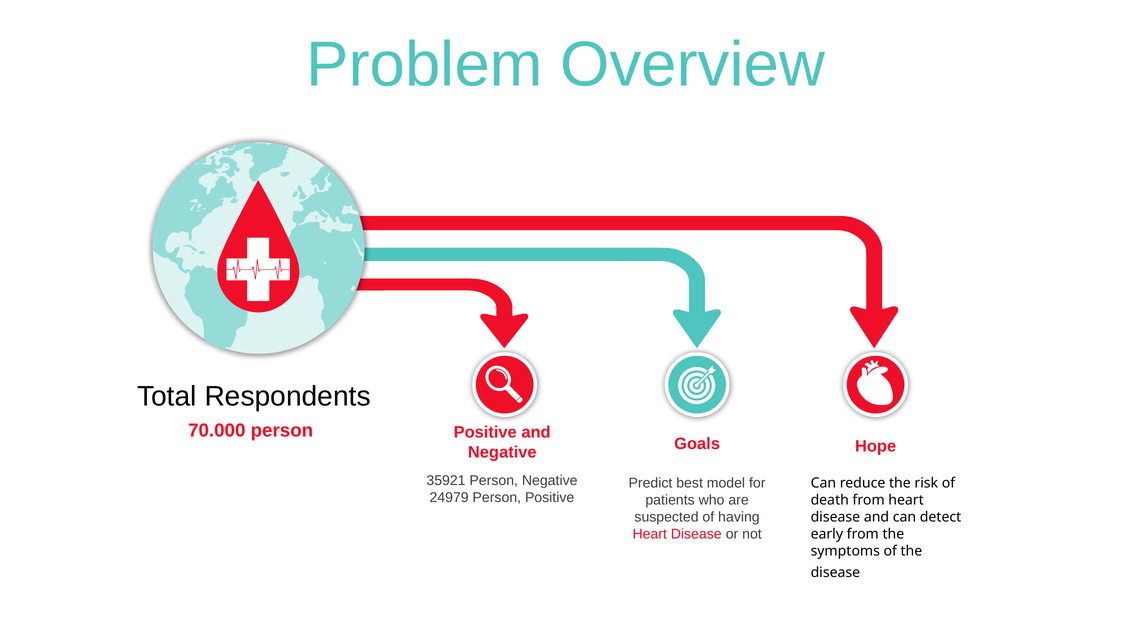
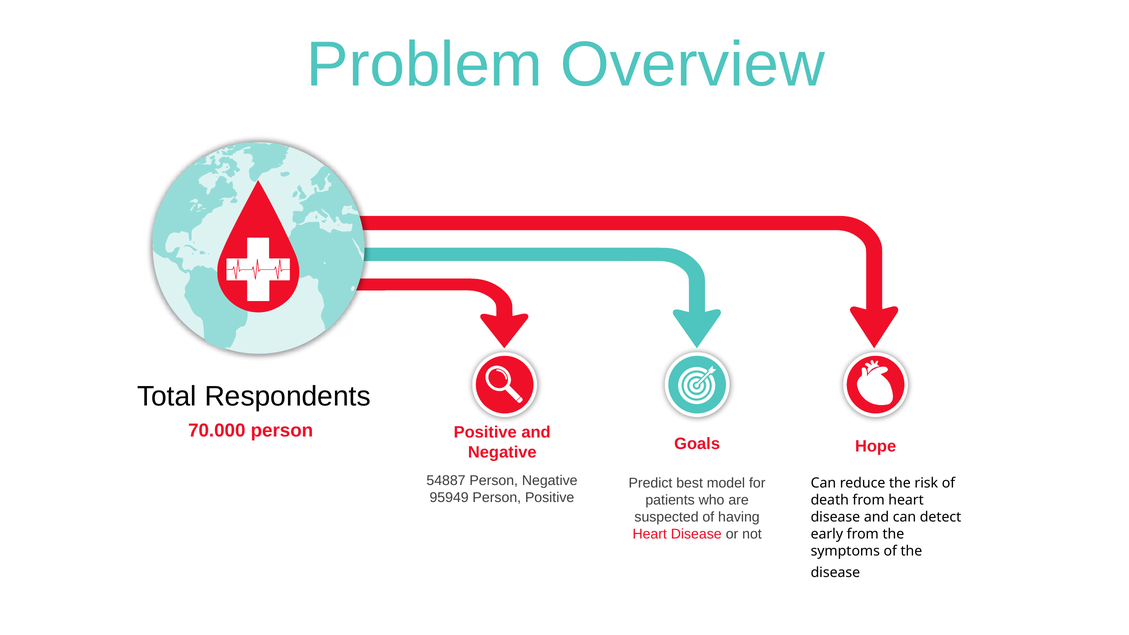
35921: 35921 -> 54887 (446, 481)
24979: 24979 -> 95949 (449, 498)
